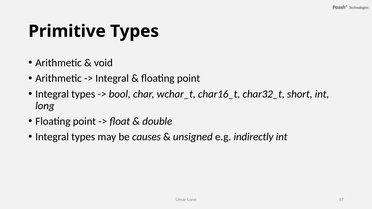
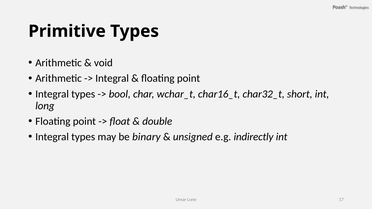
causes: causes -> binary (146, 137)
